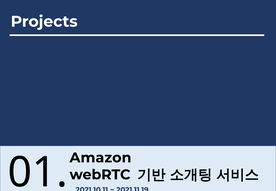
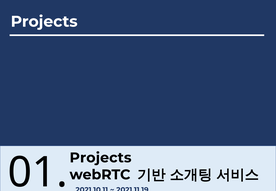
Amazon: Amazon -> Projects (100, 158)
